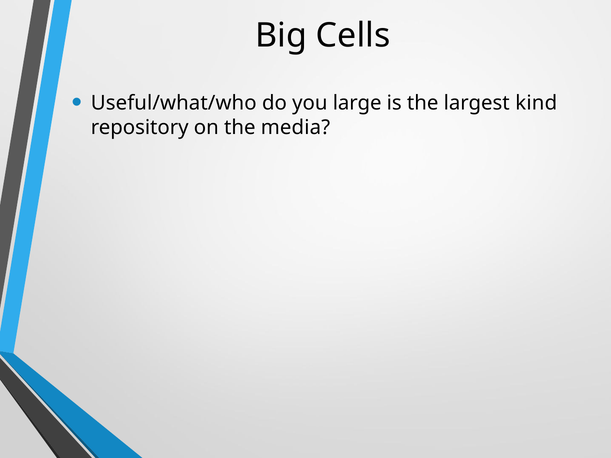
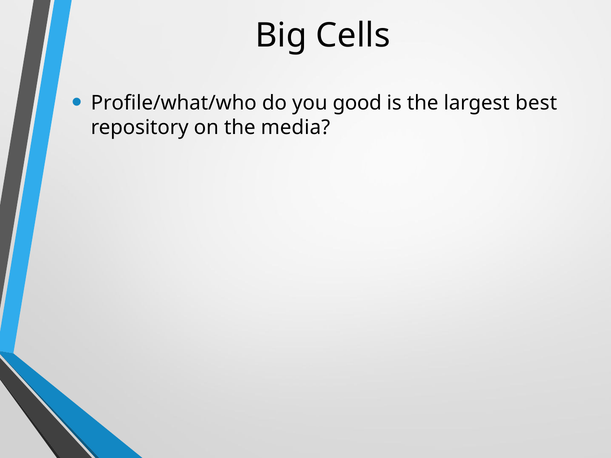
Useful/what/who: Useful/what/who -> Profile/what/who (174, 103)
large: large -> good (357, 103)
kind: kind -> best (536, 103)
